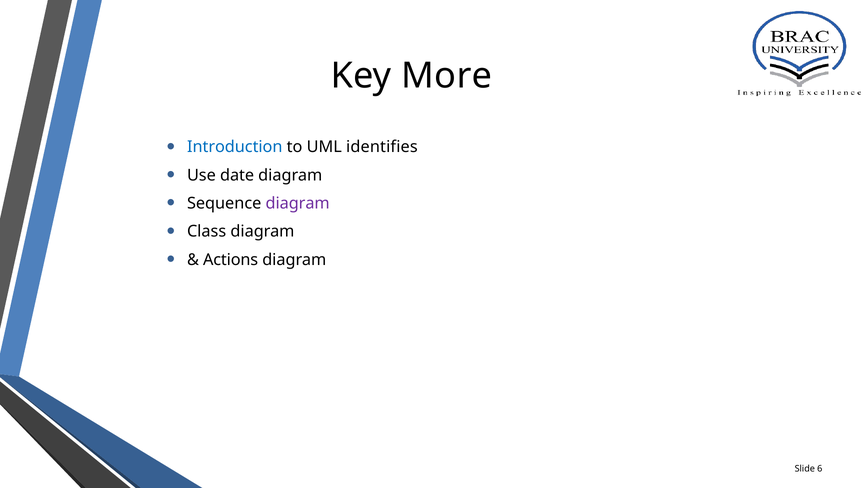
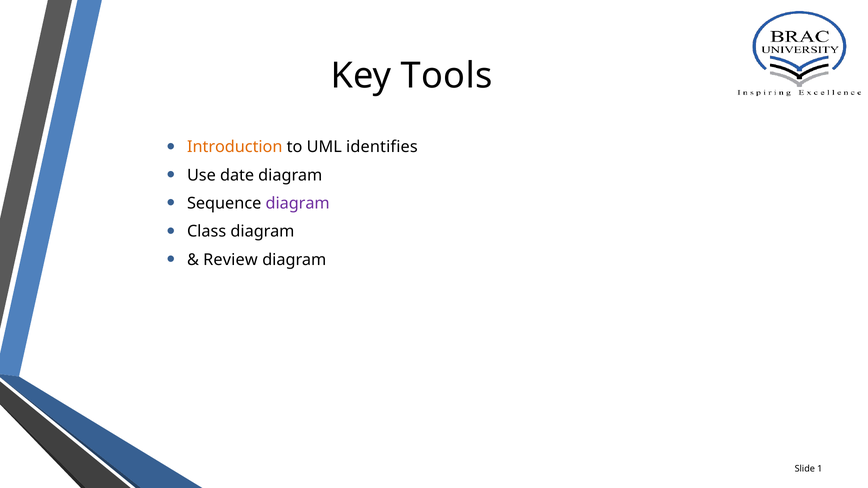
More: More -> Tools (447, 76)
Introduction colour: blue -> orange (235, 147)
Actions: Actions -> Review (230, 260)
6: 6 -> 1 (820, 469)
